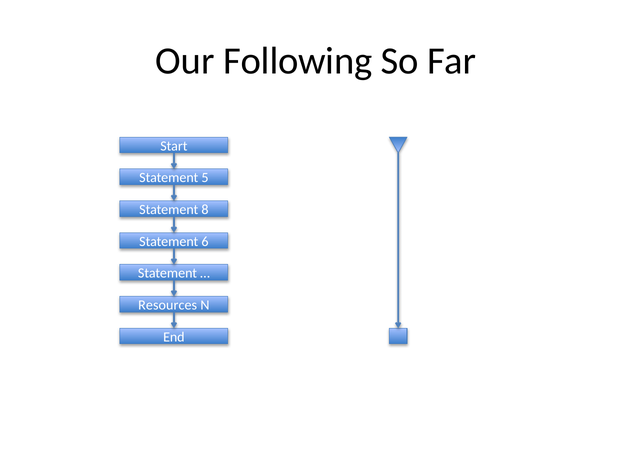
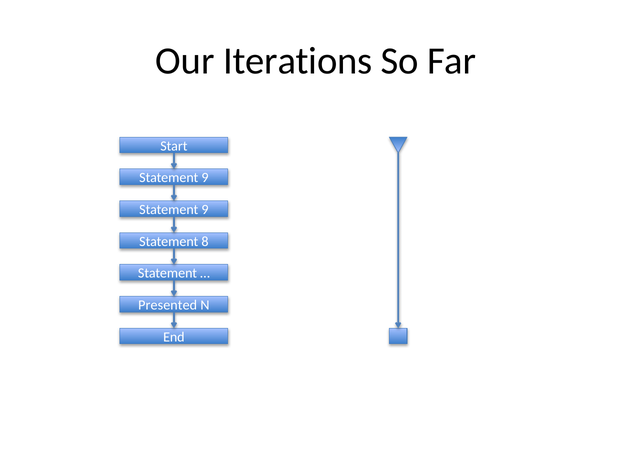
Following: Following -> Iterations (298, 61)
5: 5 -> 9 (205, 178)
8: 8 -> 9 (205, 210)
6: 6 -> 8 (205, 241)
Resources: Resources -> Presented (168, 305)
